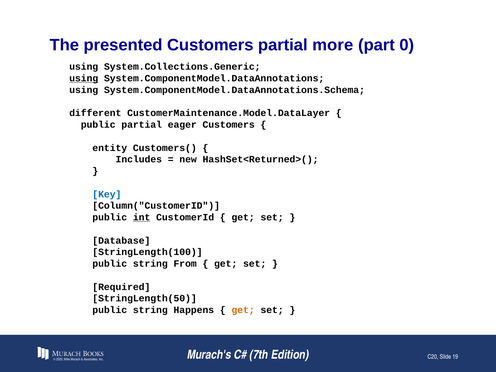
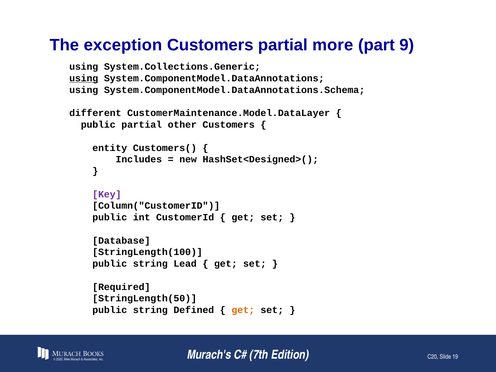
presented: presented -> exception (123, 45)
0: 0 -> 9 (407, 45)
eager: eager -> other (182, 125)
HashSet<Returned>(: HashSet<Returned>( -> HashSet<Designed>( (261, 159)
Key colour: blue -> purple (107, 194)
int underline: present -> none (142, 217)
From: From -> Lead (185, 264)
Happens: Happens -> Defined (194, 310)
